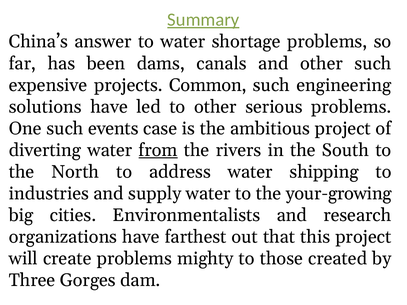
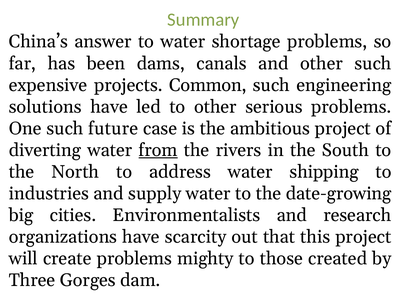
Summary underline: present -> none (203, 20)
events: events -> future (113, 129)
your-growing: your-growing -> date-growing (339, 194)
farthest: farthest -> scarcity (196, 237)
